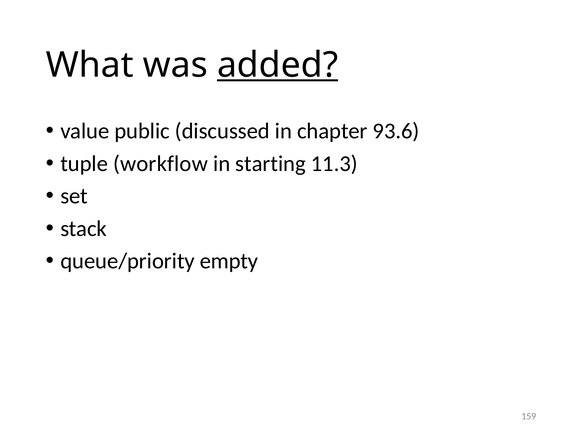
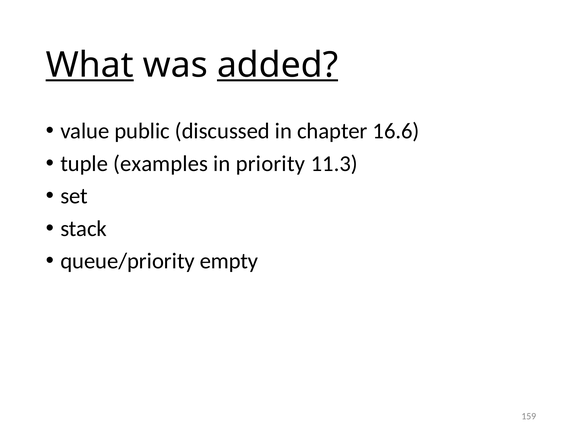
What underline: none -> present (90, 65)
93.6: 93.6 -> 16.6 (396, 131)
workflow: workflow -> examples (161, 164)
starting: starting -> priority (270, 164)
